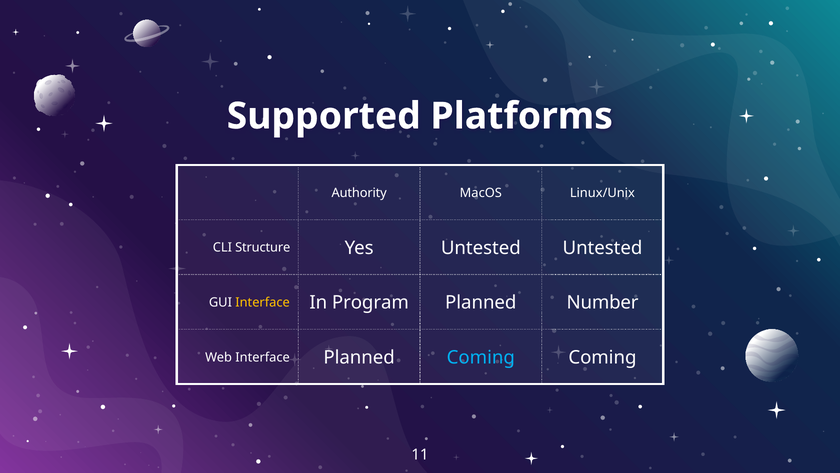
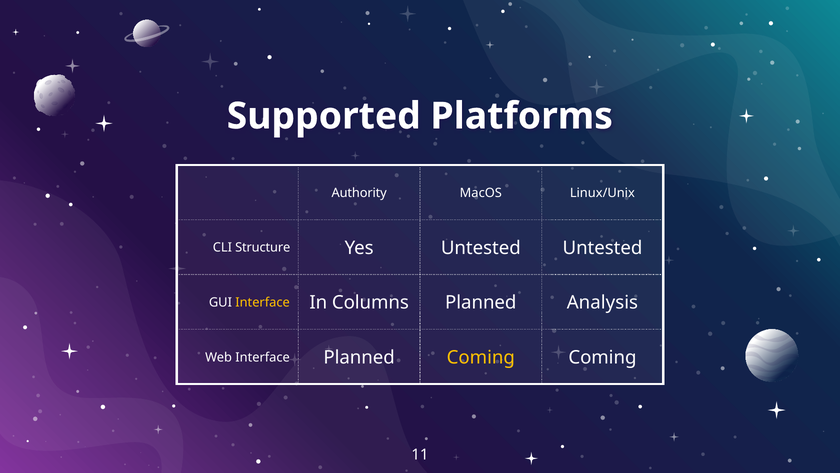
Program: Program -> Columns (370, 303)
Number: Number -> Analysis (602, 303)
Coming colour: light blue -> yellow (481, 357)
